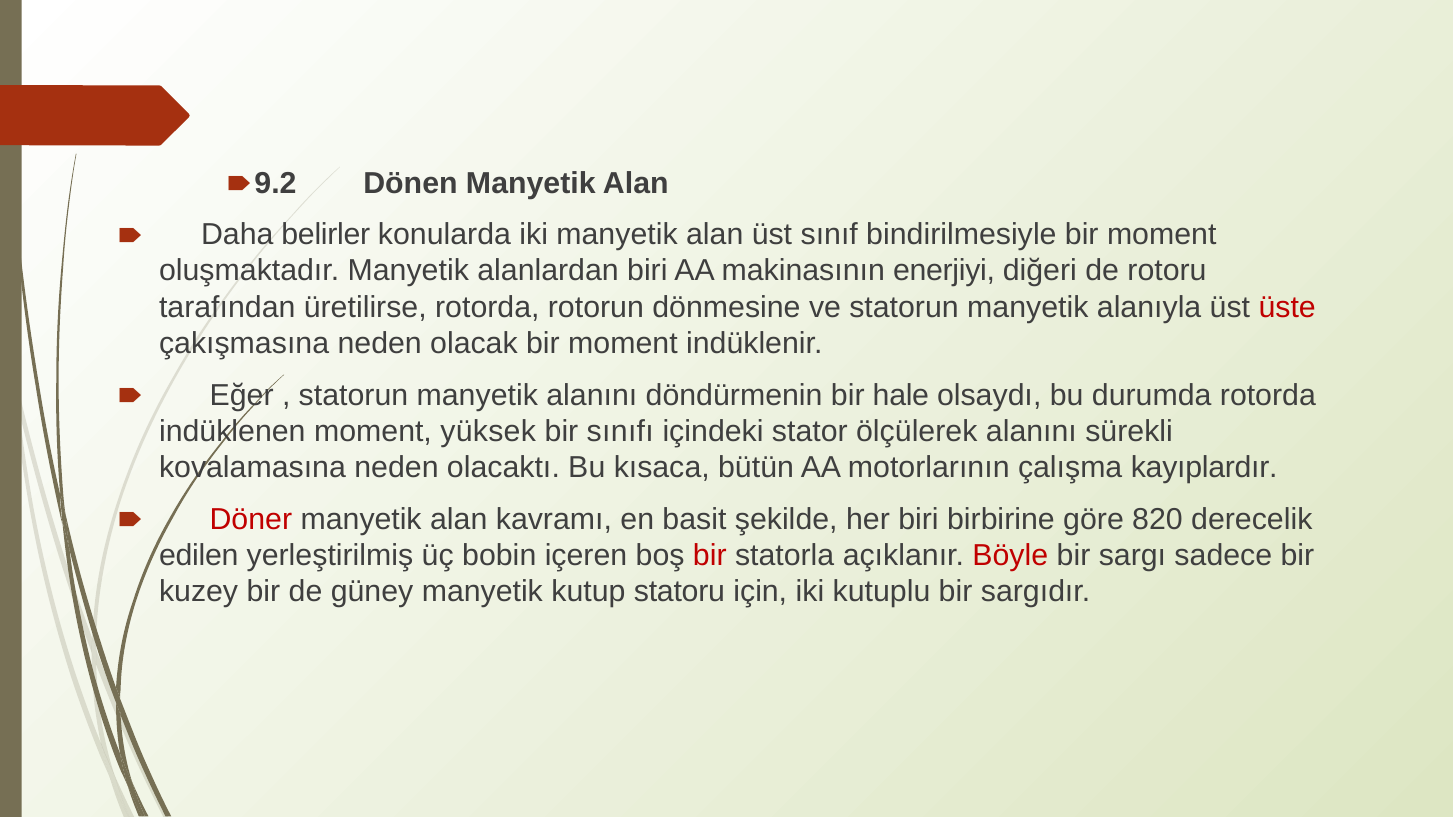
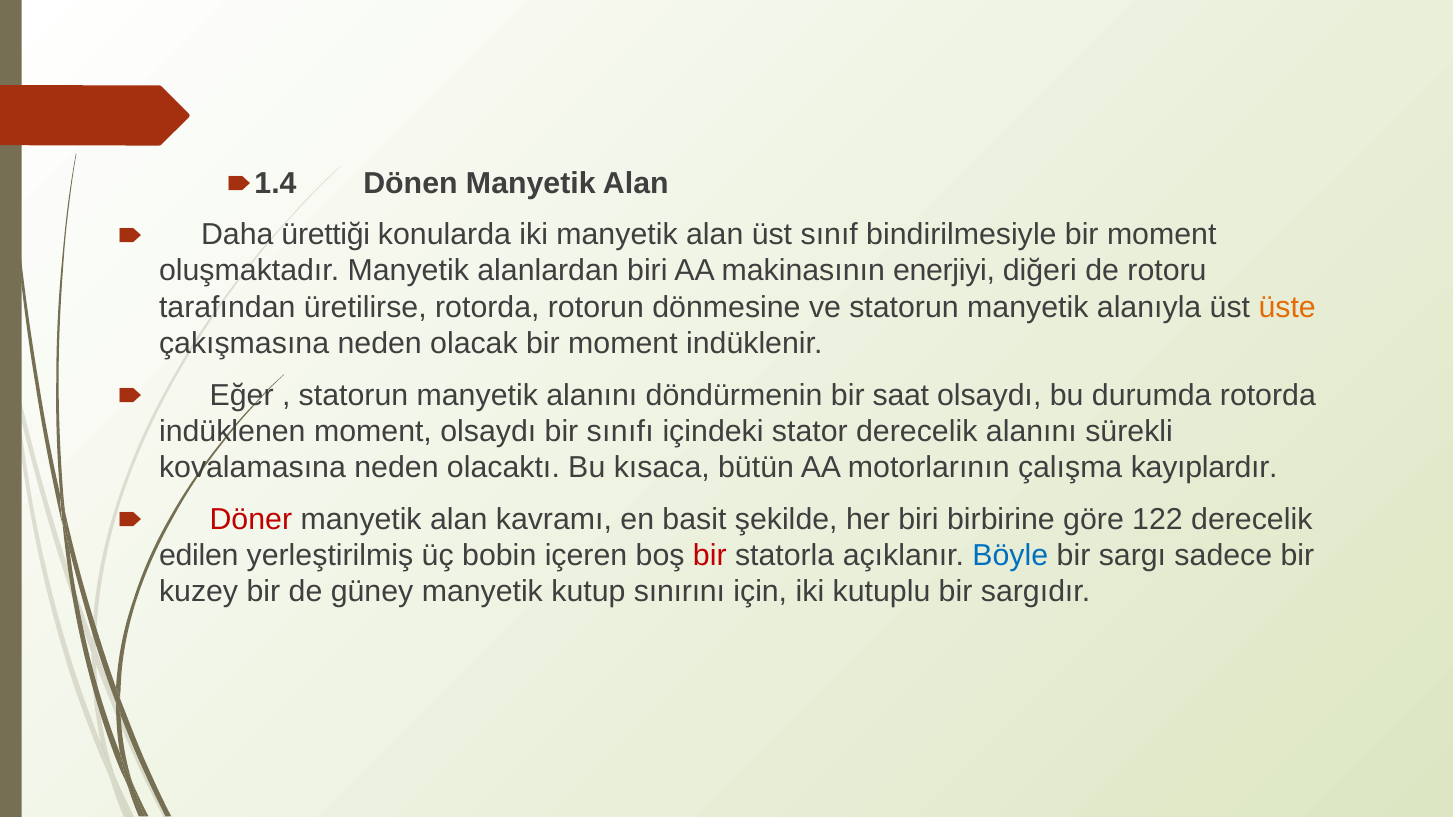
9.2: 9.2 -> 1.4 (275, 183)
belirler: belirler -> ürettiği (326, 235)
üste colour: red -> orange (1287, 307)
hale: hale -> saat (901, 395)
moment yüksek: yüksek -> olsaydı (488, 432)
stator ölçülerek: ölçülerek -> derecelik (917, 432)
820: 820 -> 122 (1158, 519)
Böyle colour: red -> blue (1010, 556)
statoru: statoru -> sınırını (679, 592)
